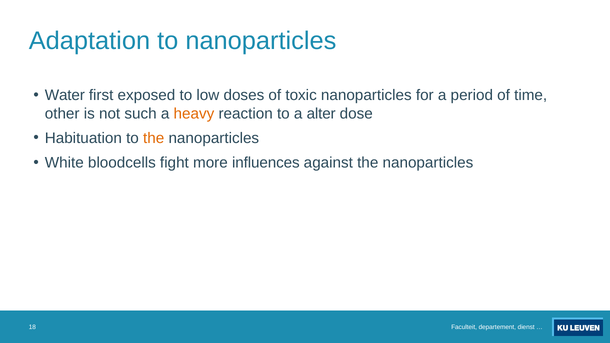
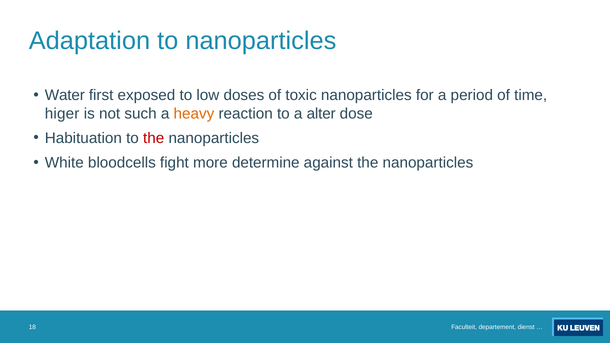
other: other -> higer (62, 114)
the colour: orange -> red (154, 138)
influences: influences -> determine (266, 163)
